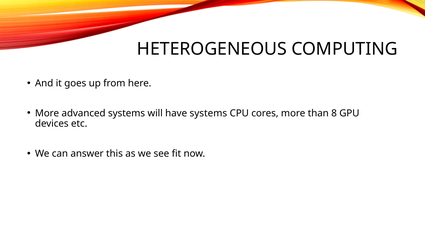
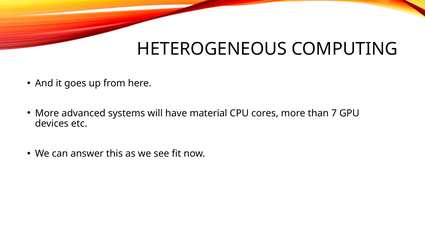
have systems: systems -> material (208, 113)
8: 8 -> 7 (334, 113)
